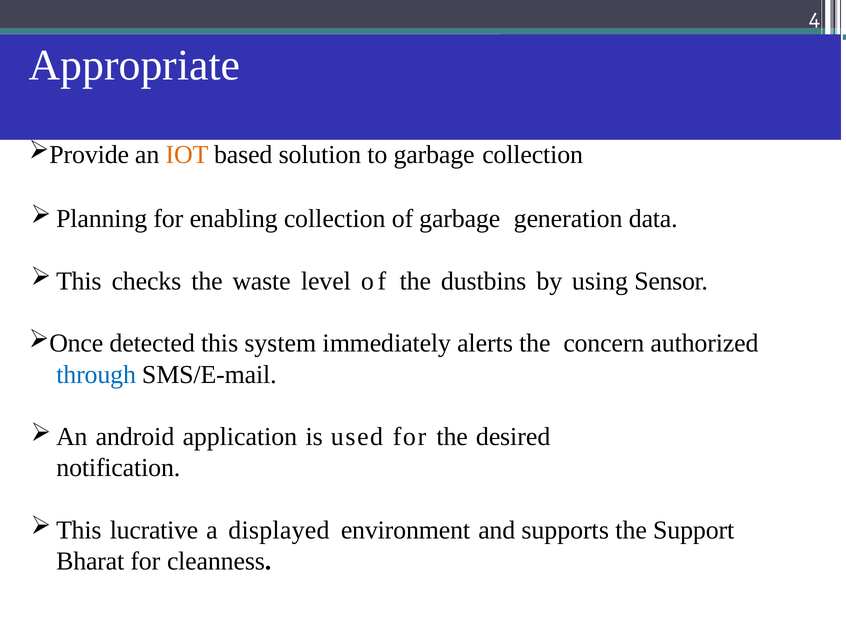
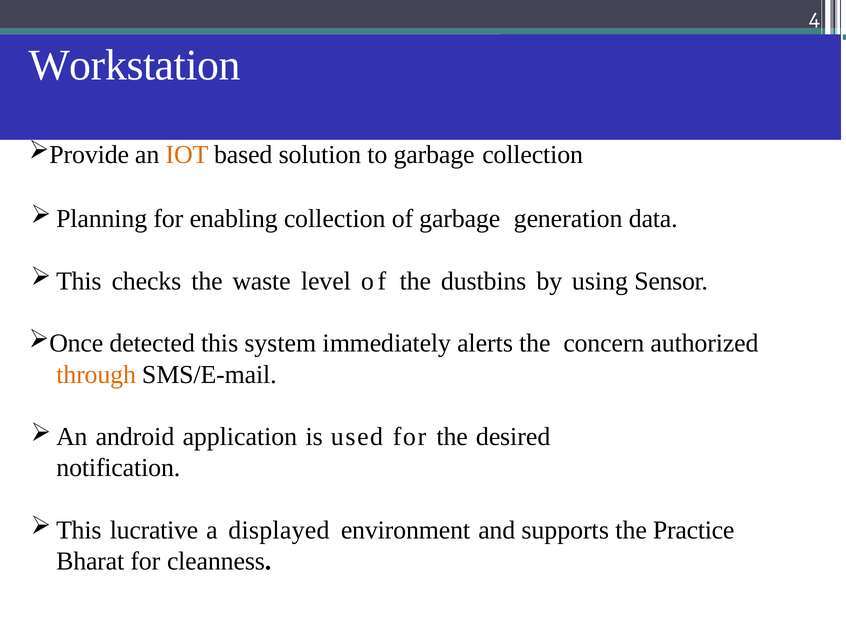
Appropriate: Appropriate -> Workstation (135, 66)
through colour: blue -> orange (96, 375)
Support: Support -> Practice (694, 530)
